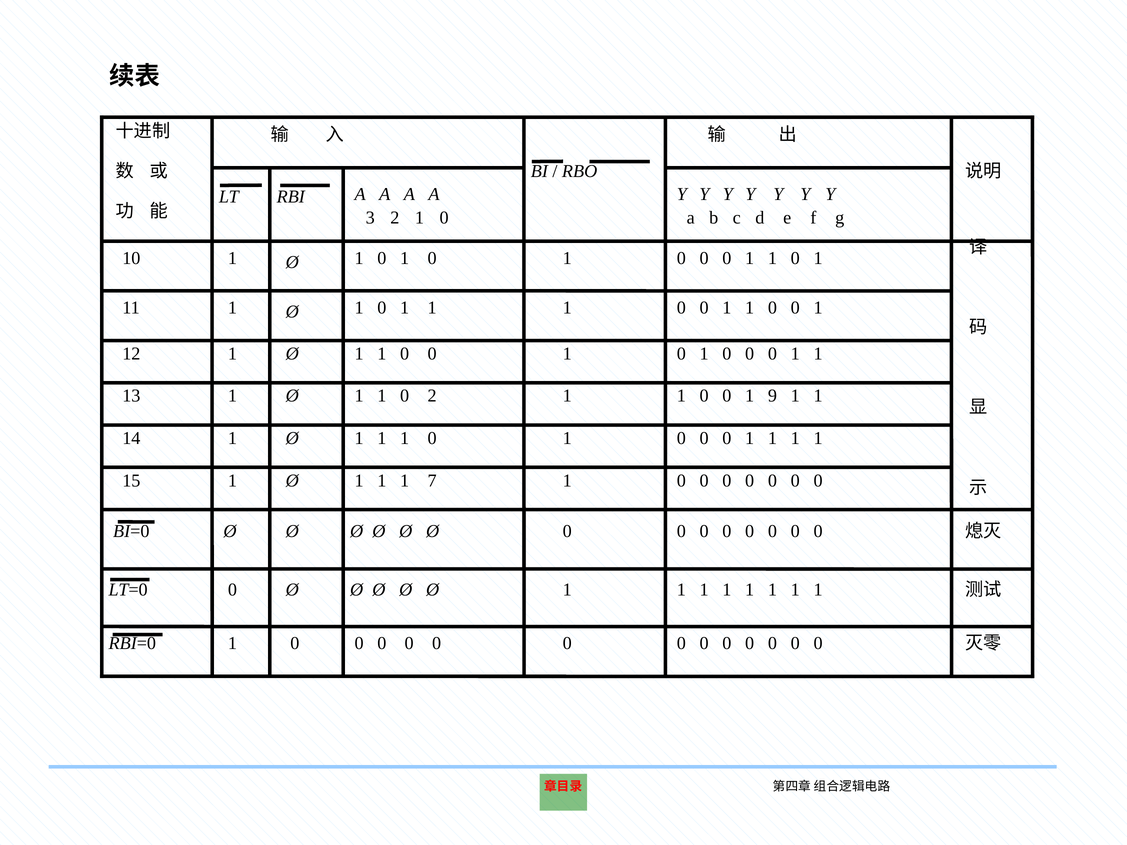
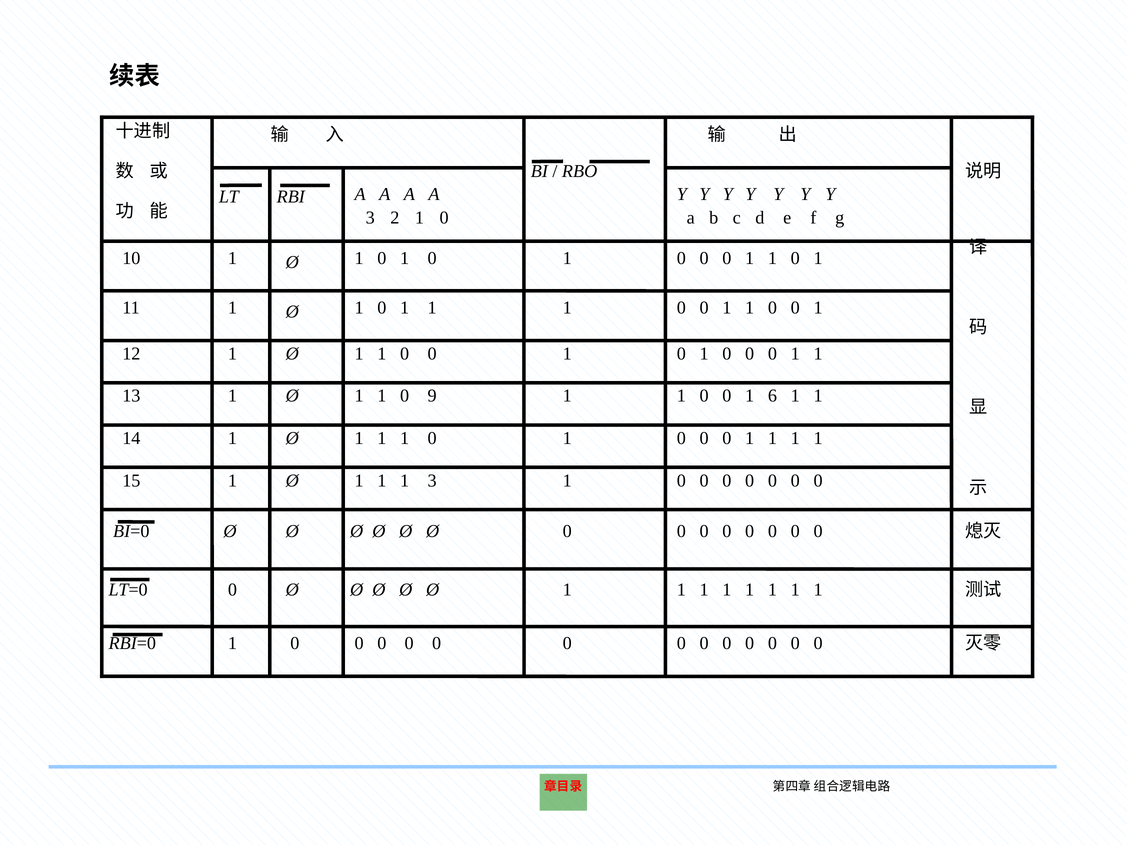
0 2: 2 -> 9 (432, 396)
9: 9 -> 6 (772, 396)
1 7: 7 -> 3 (432, 481)
